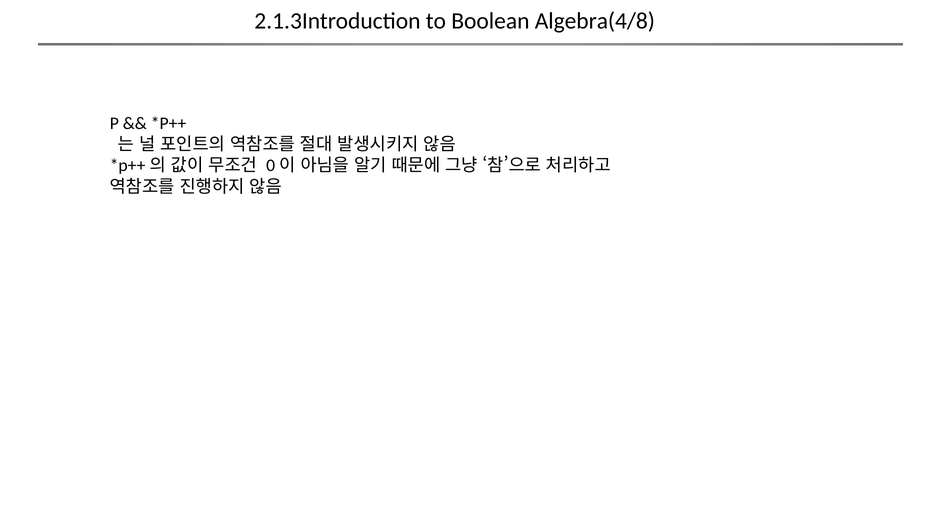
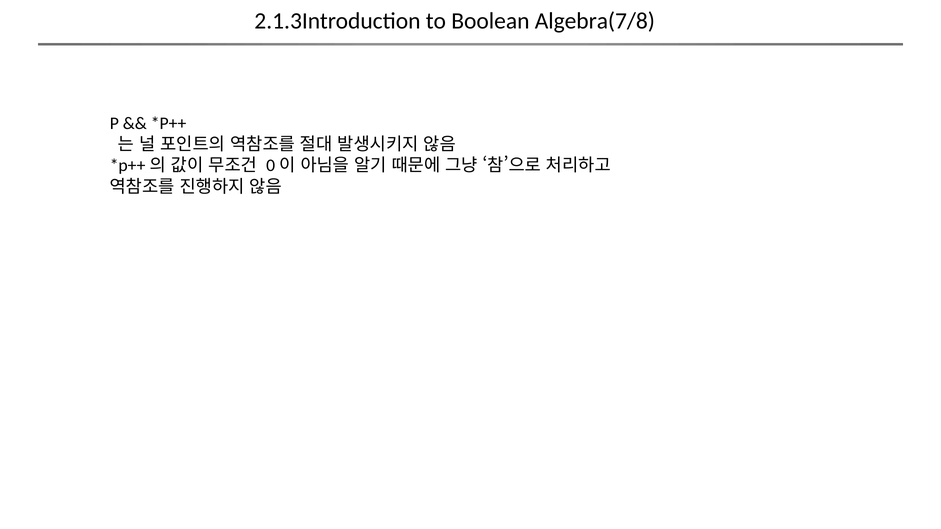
Algebra(4/8: Algebra(4/8 -> Algebra(7/8 (595, 21)
